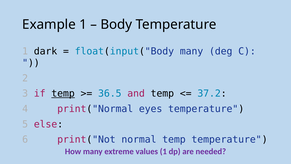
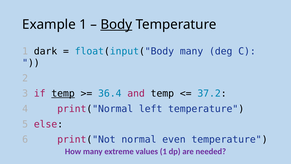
Body underline: none -> present (116, 24)
36.5: 36.5 -> 36.4 (110, 93)
eyes: eyes -> left (151, 109)
normal temp: temp -> even (174, 139)
